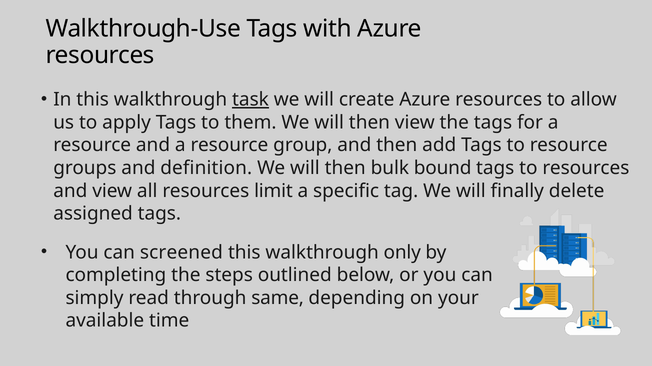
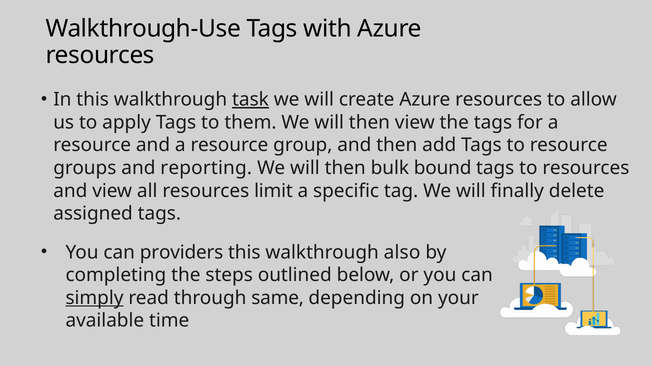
definition: definition -> reporting (206, 168)
screened: screened -> providers (182, 253)
only: only -> also (402, 253)
simply underline: none -> present (95, 299)
